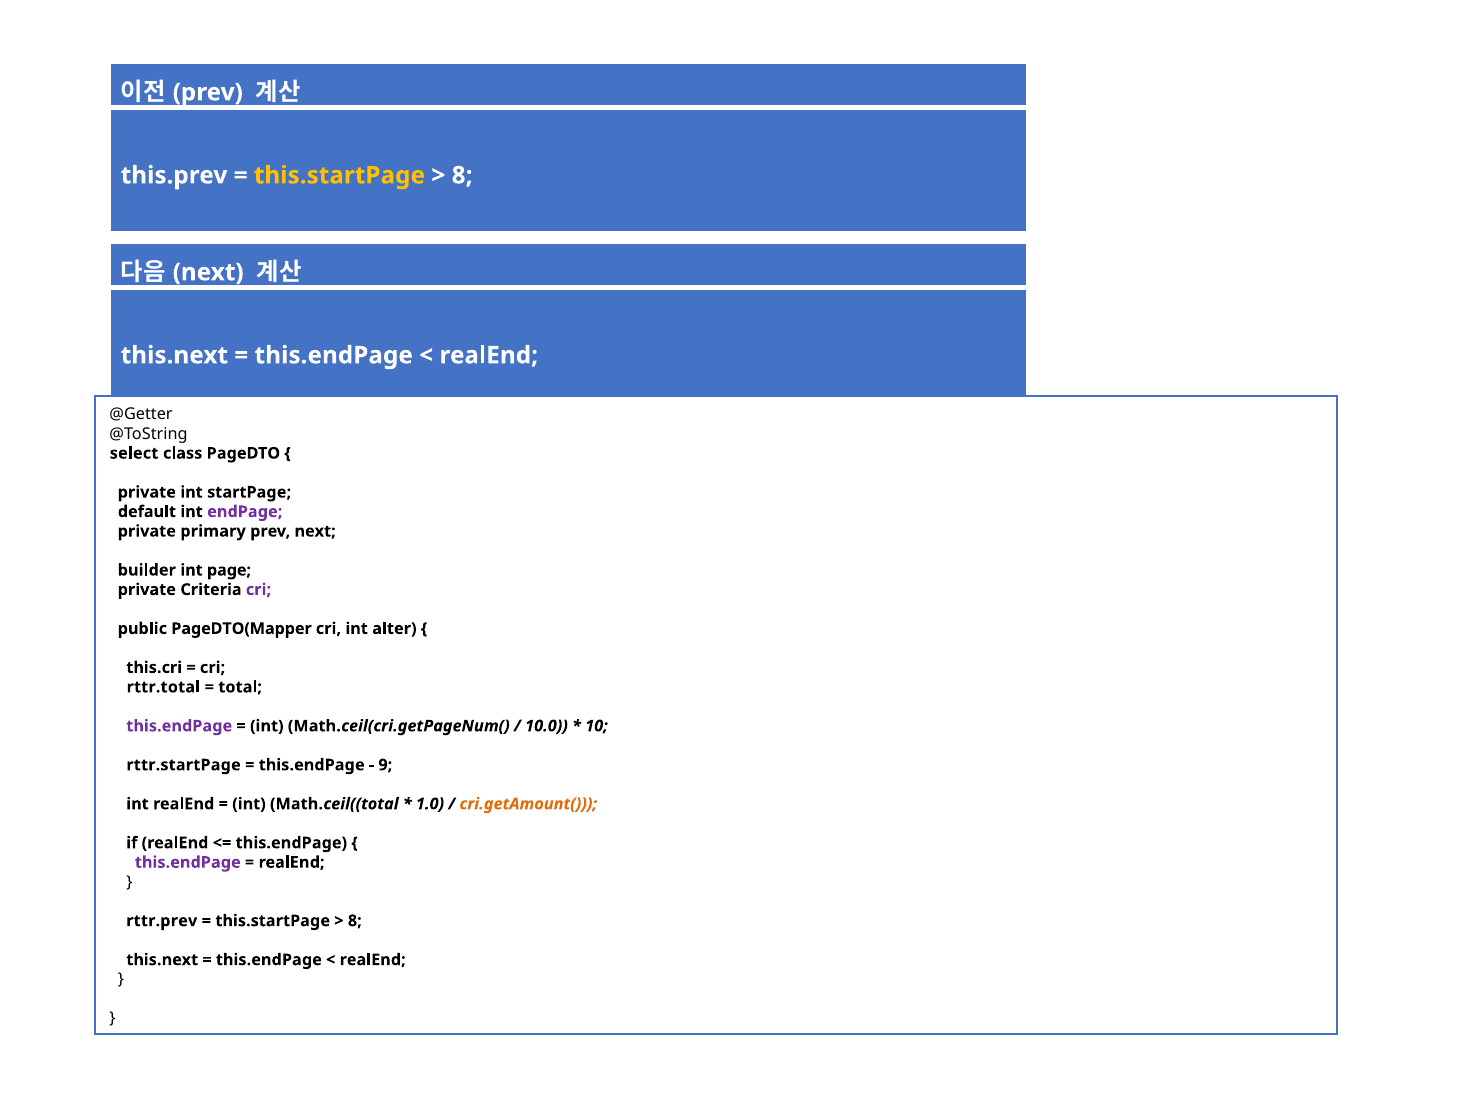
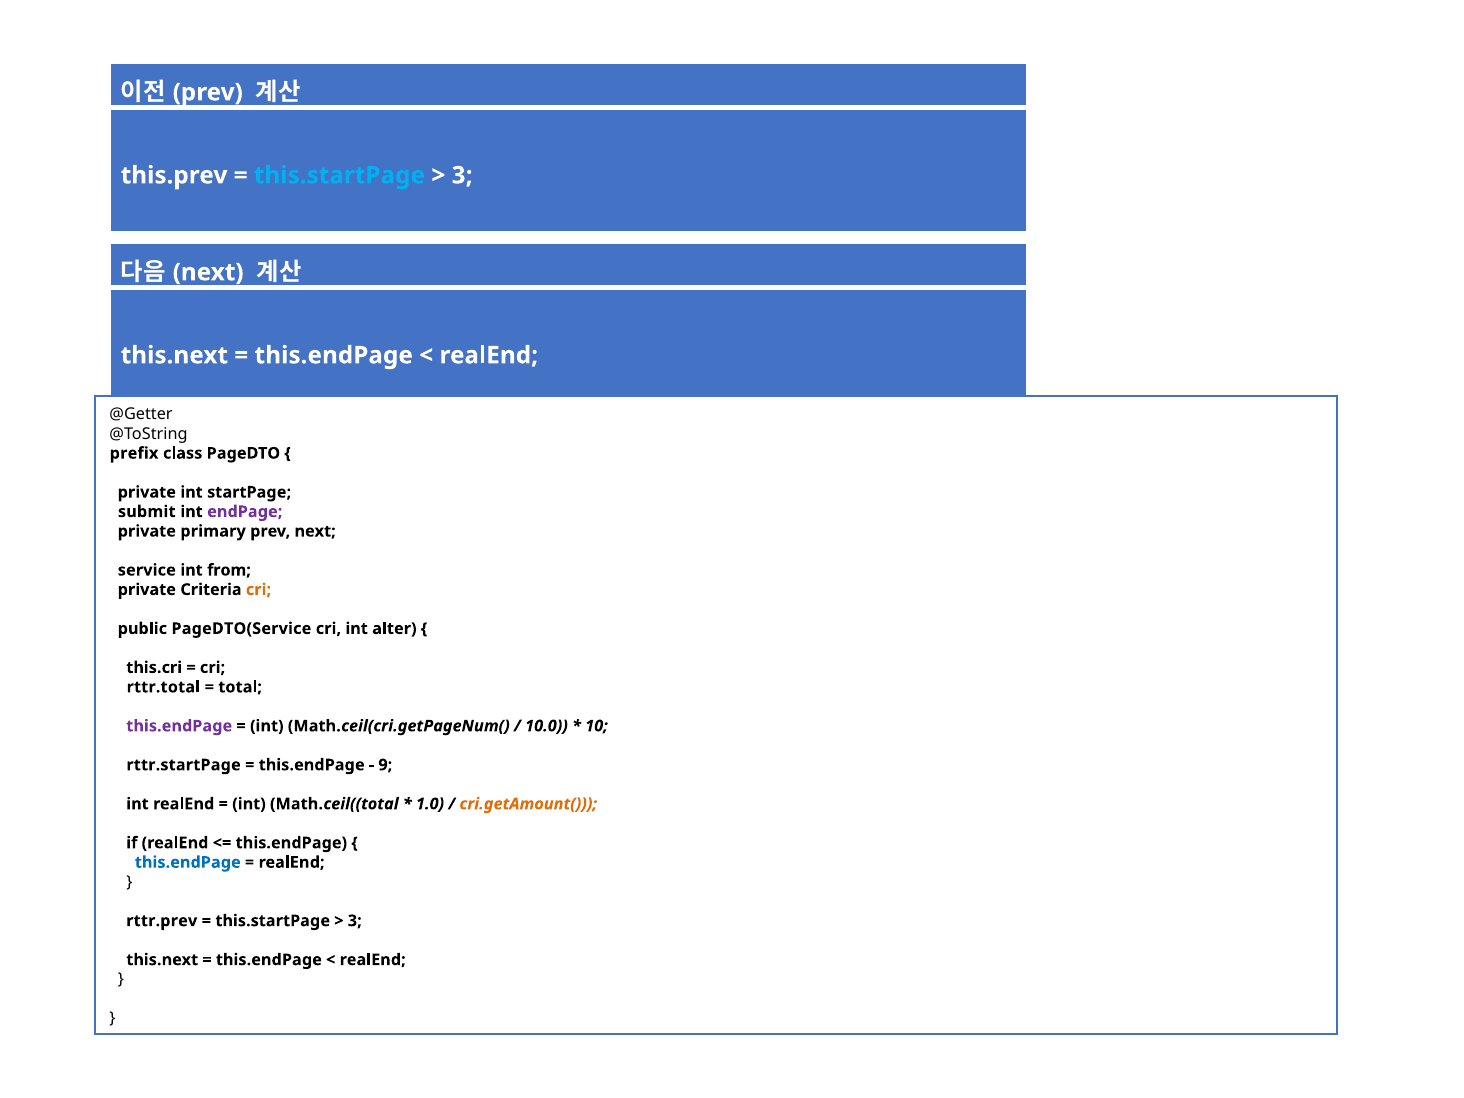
this.startPage colour: yellow -> light blue (339, 175)
8: 8 -> 3 (462, 175)
select: select -> prefix (134, 453)
default: default -> submit (147, 512)
builder: builder -> service (147, 570)
page: page -> from (229, 570)
cri colour: purple -> orange (258, 590)
PageDTO(Mapper: PageDTO(Mapper -> PageDTO(Service (241, 629)
this.endPage colour: purple -> blue (188, 862)
8: 8 -> 3 (355, 921)
